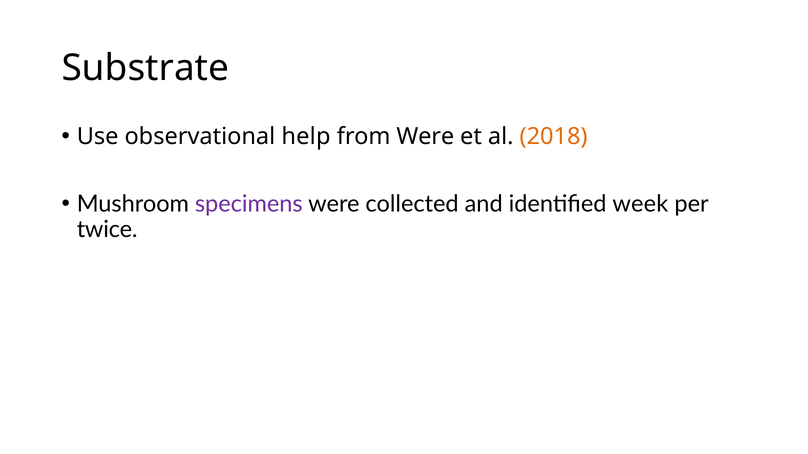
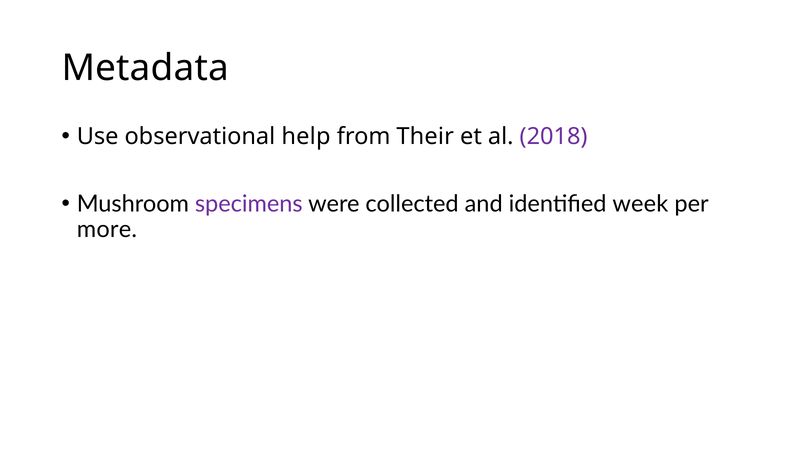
Substrate: Substrate -> Metadata (145, 68)
from Were: Were -> Their (425, 137)
2018 colour: orange -> purple (554, 137)
twice: twice -> more (107, 230)
